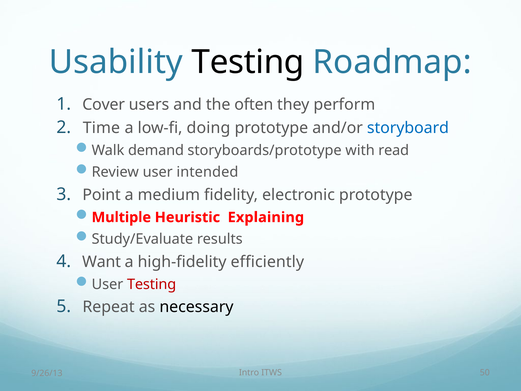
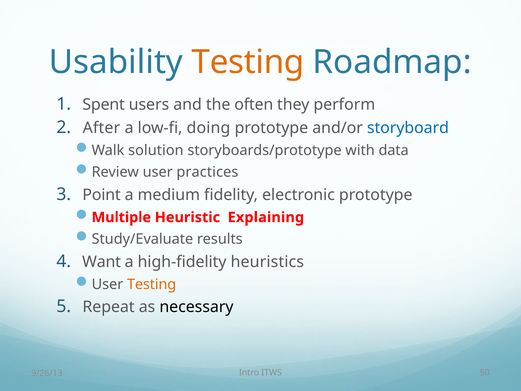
Testing colour: black -> orange (248, 62)
Cover: Cover -> Spent (104, 104)
Time: Time -> After (101, 128)
demand: demand -> solution (156, 150)
read: read -> data (394, 150)
intended: intended -> practices (207, 172)
efficiently: efficiently -> heuristics (267, 262)
Testing colour: red -> orange (152, 284)
